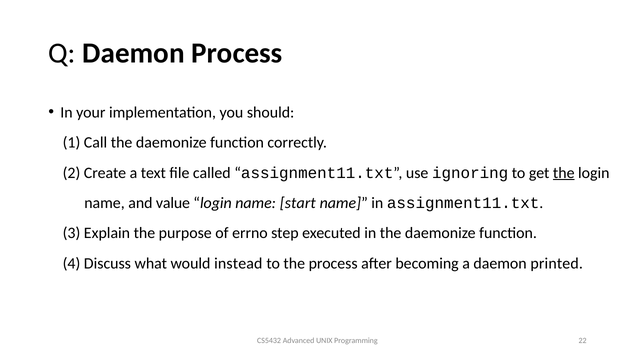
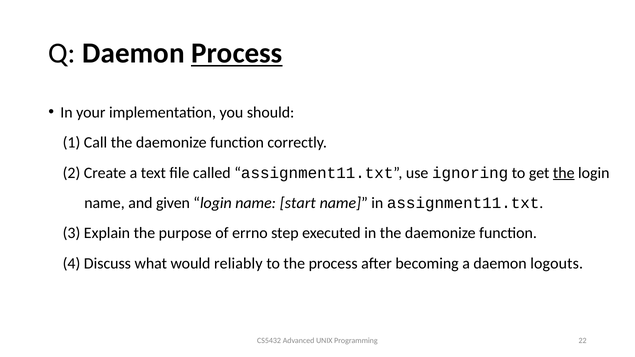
Process underline: none -> present (237, 53)
value: value -> given (173, 203)
instead: instead -> reliably (238, 263)
printed: printed -> logouts (557, 263)
